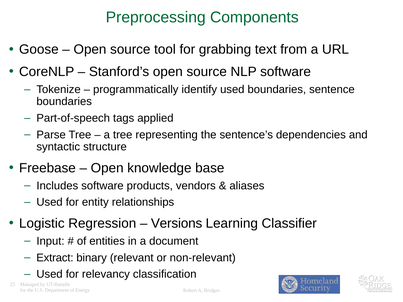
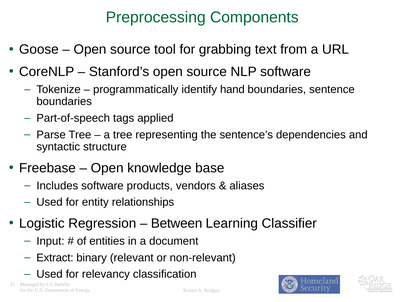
identify used: used -> hand (232, 90)
Versions: Versions -> Between (177, 224)
